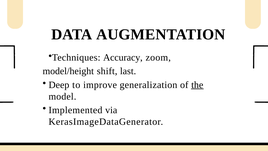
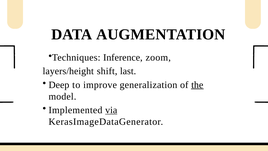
Accuracy: Accuracy -> Inference (123, 57)
model/height: model/height -> layers/height (68, 71)
via underline: none -> present (111, 110)
